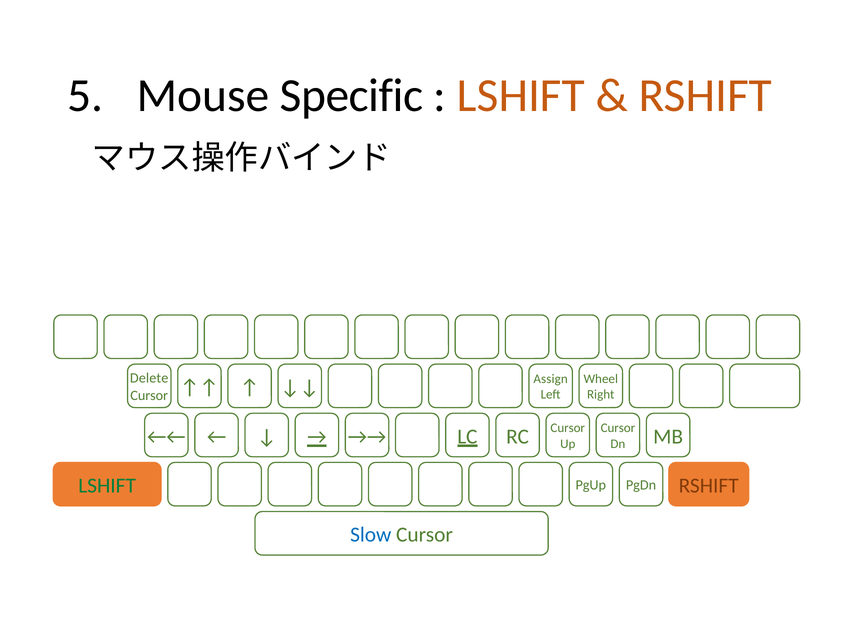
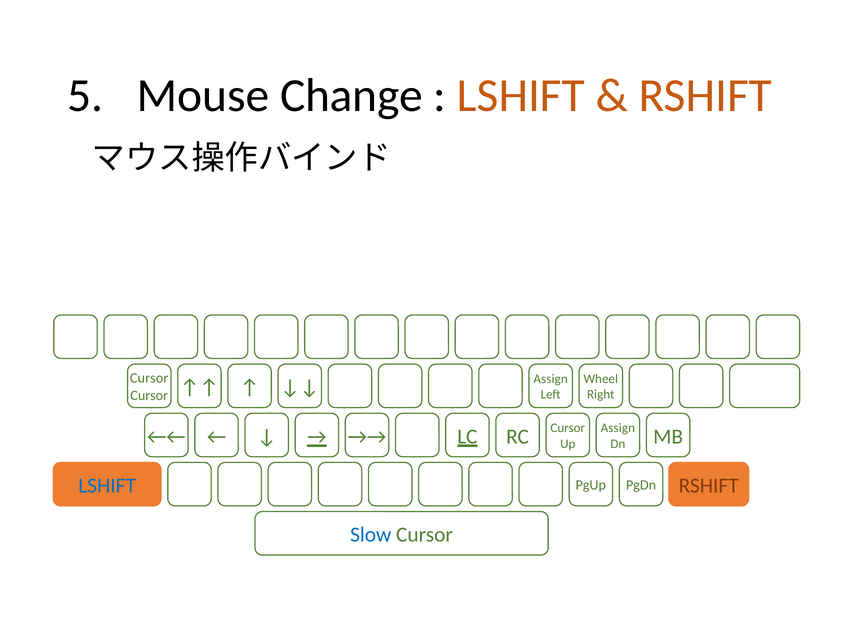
Specific: Specific -> Change (351, 96)
Delete: Delete -> Cursor (149, 378)
Cursor: Cursor -> Assign (618, 428)
LSHIFT colour: green -> blue (107, 486)
